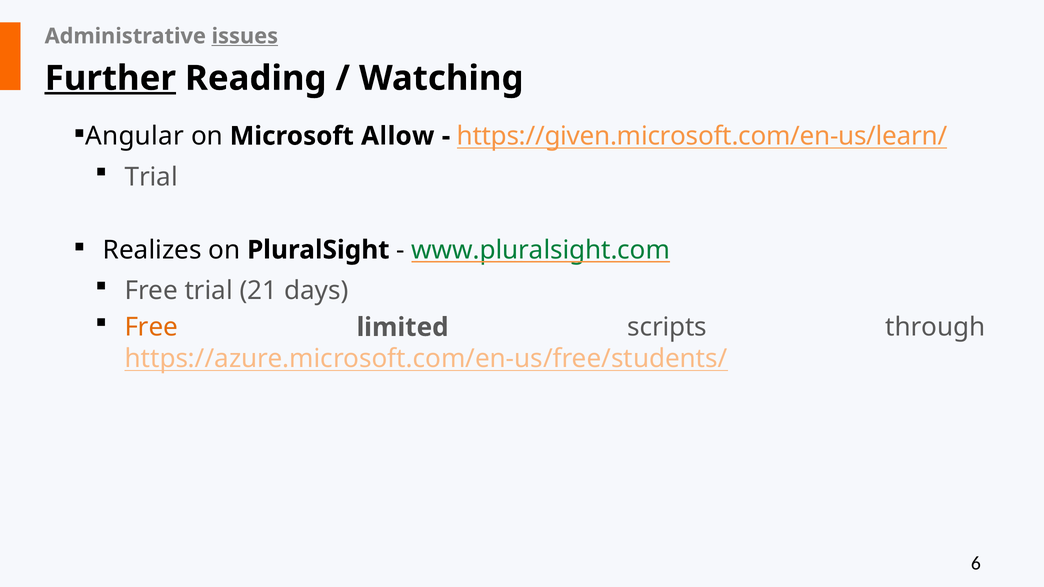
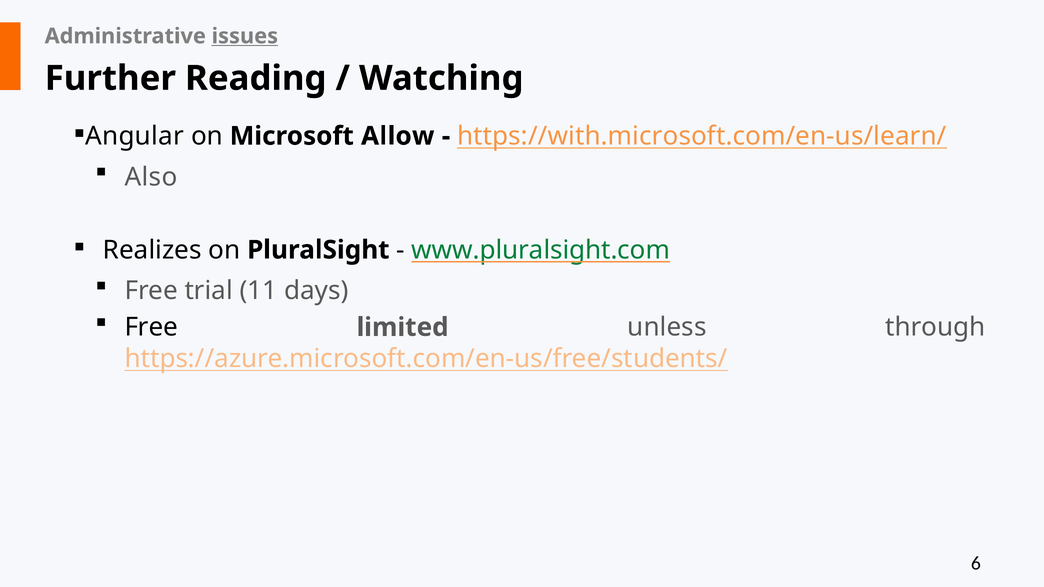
Further underline: present -> none (110, 78)
https://given.microsoft.com/en-us/learn/: https://given.microsoft.com/en-us/learn/ -> https://with.microsoft.com/en-us/learn/ (702, 136)
Trial: Trial -> Also (151, 177)
21: 21 -> 11 (258, 291)
Free colour: orange -> black (151, 327)
scripts: scripts -> unless (667, 327)
